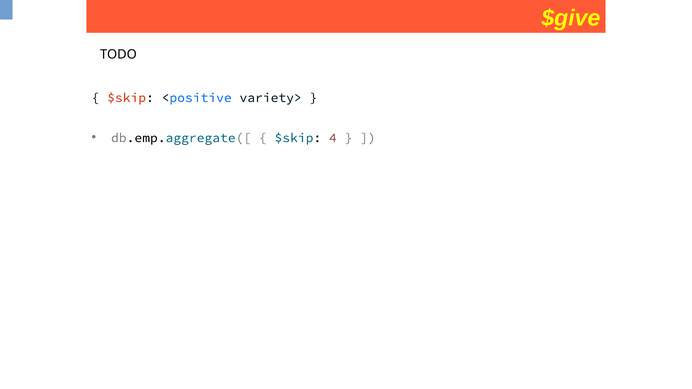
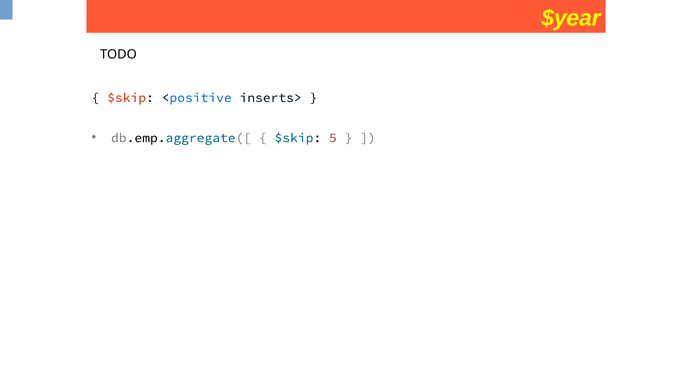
$give: $give -> $year (571, 18)
variety>: variety> -> inserts> (271, 98)
4: 4 -> 5 (333, 138)
